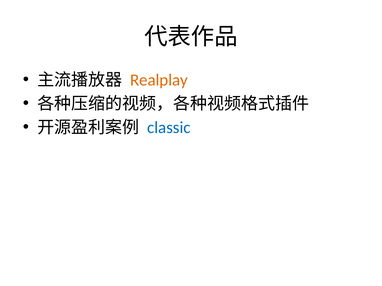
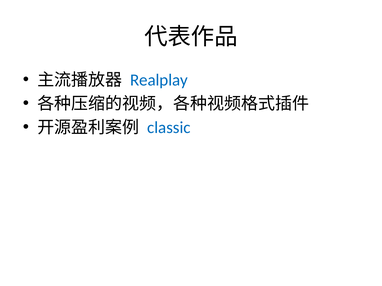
Realplay colour: orange -> blue (159, 80)
